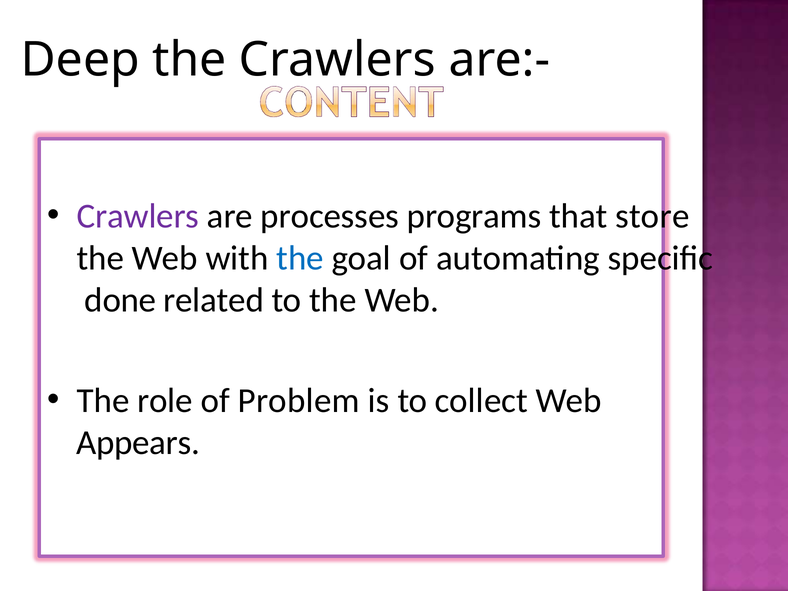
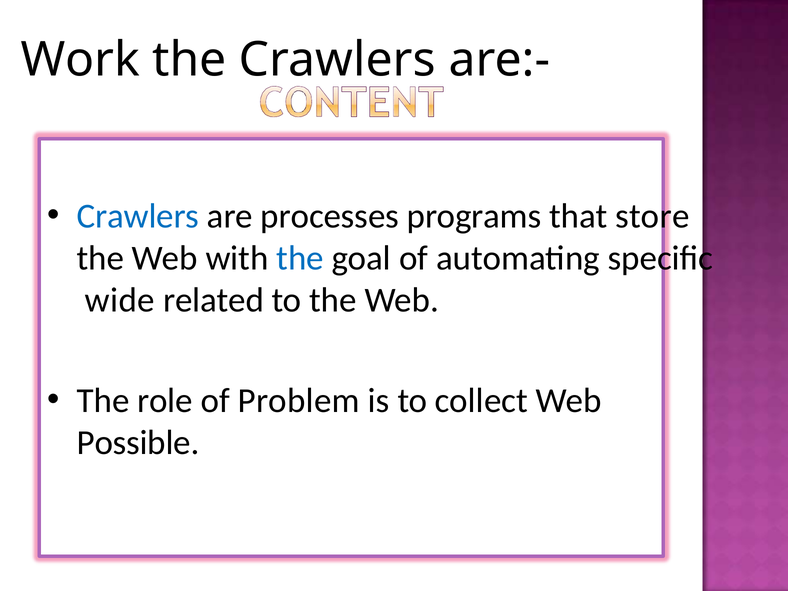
Deep: Deep -> Work (80, 60)
Crawlers colour: purple -> blue (138, 216)
done: done -> wide (120, 300)
Appears: Appears -> Possible (138, 443)
